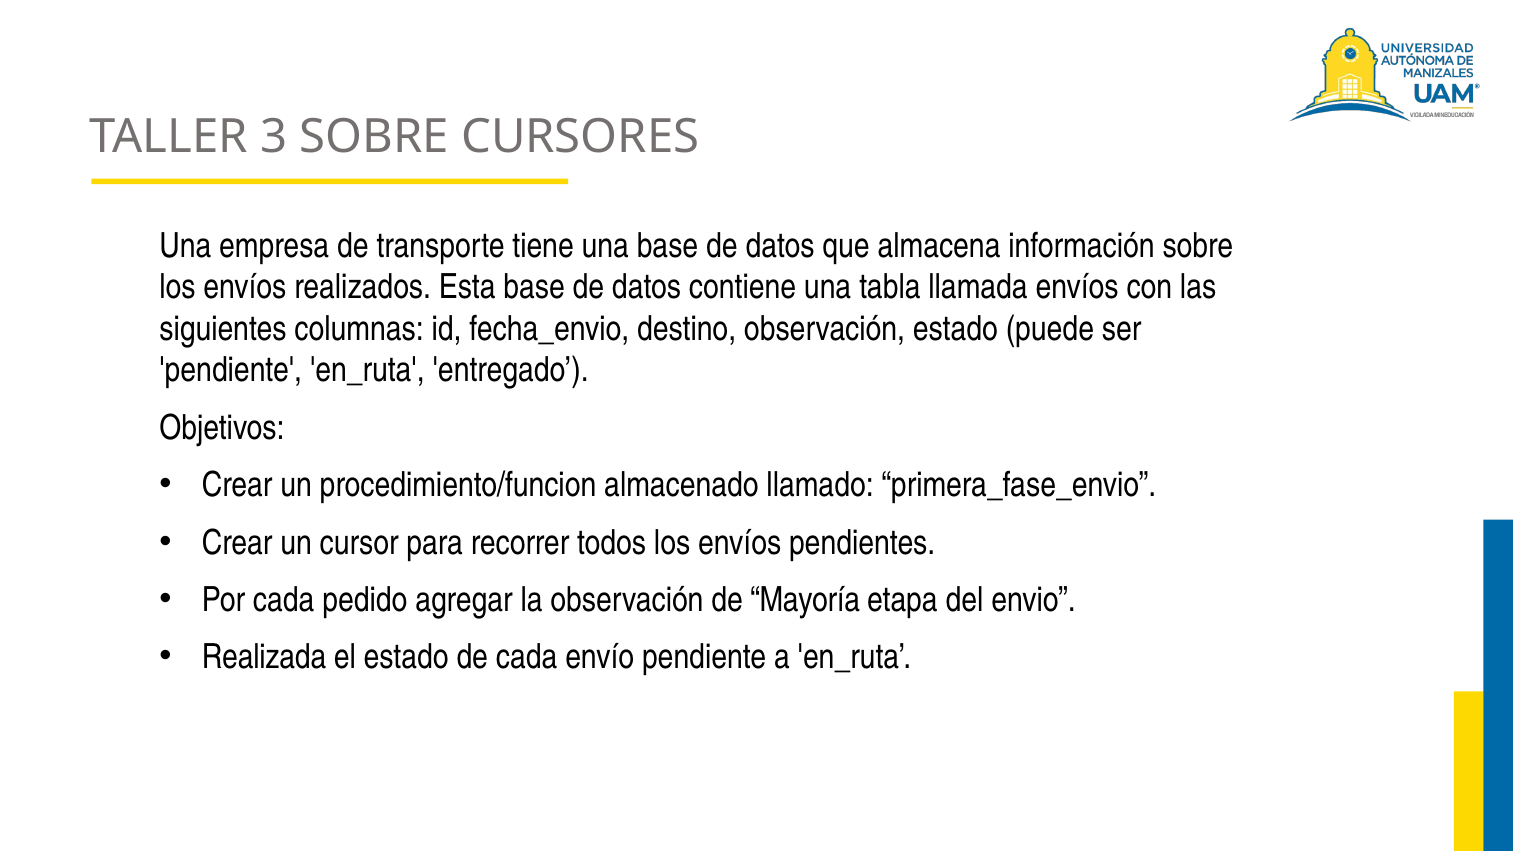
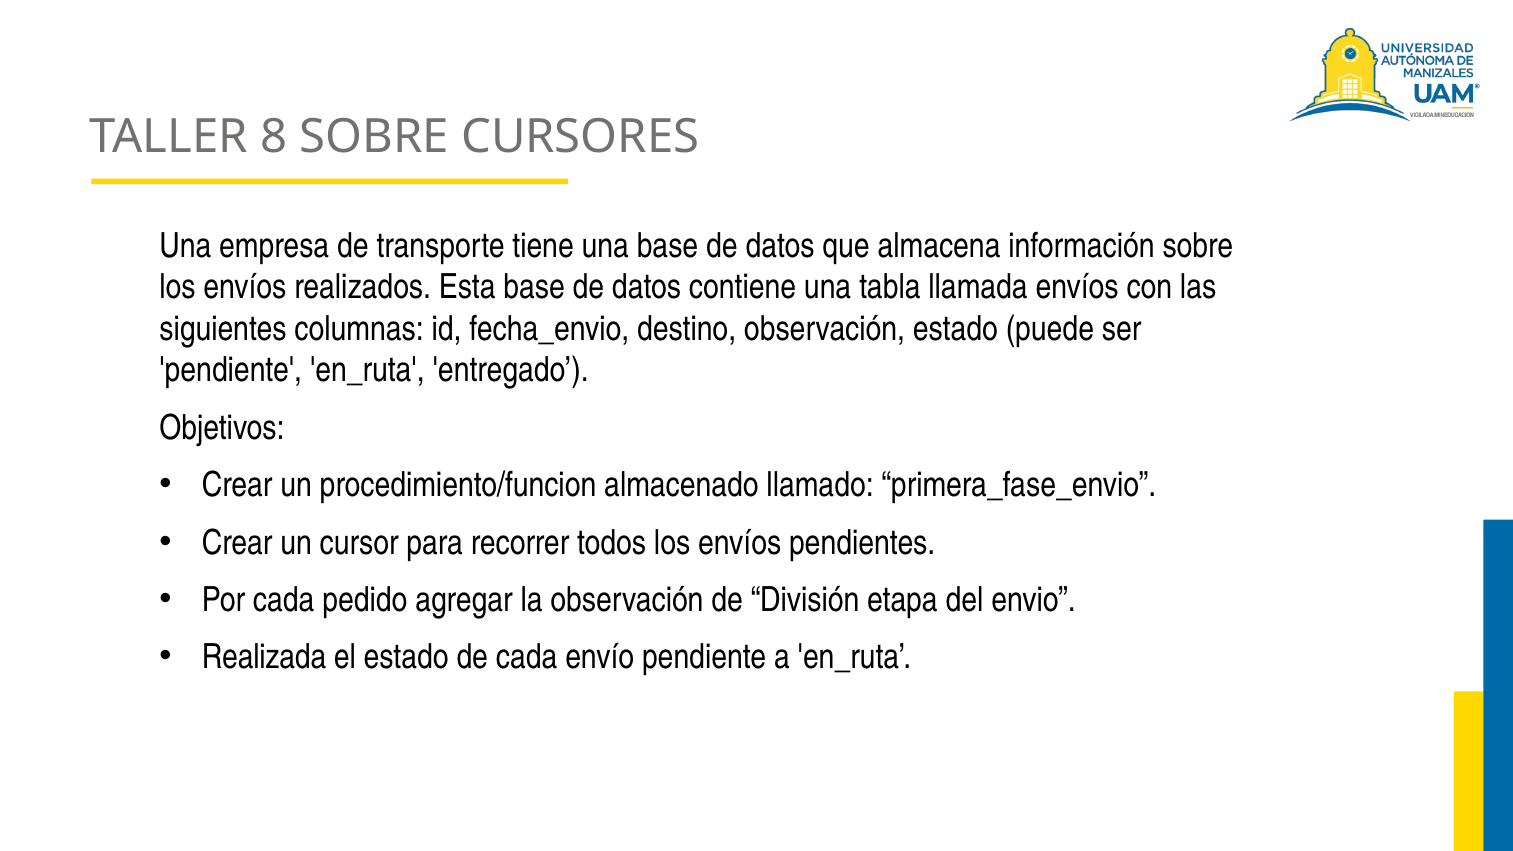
3: 3 -> 8 (274, 137)
Mayoría: Mayoría -> División (805, 600)
